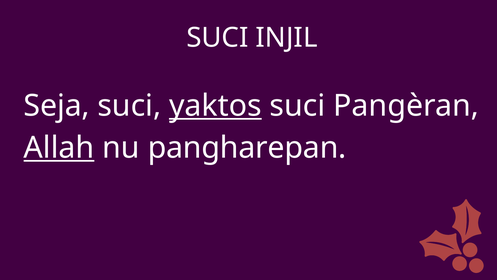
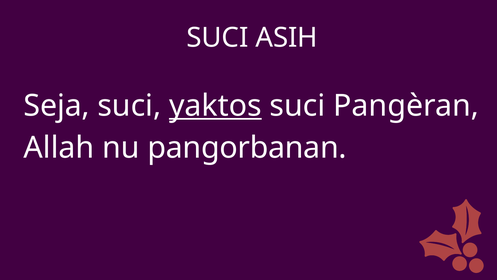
INJIL: INJIL -> ASIH (287, 38)
Allah underline: present -> none (59, 148)
pangharepan: pangharepan -> pangorbanan (247, 148)
